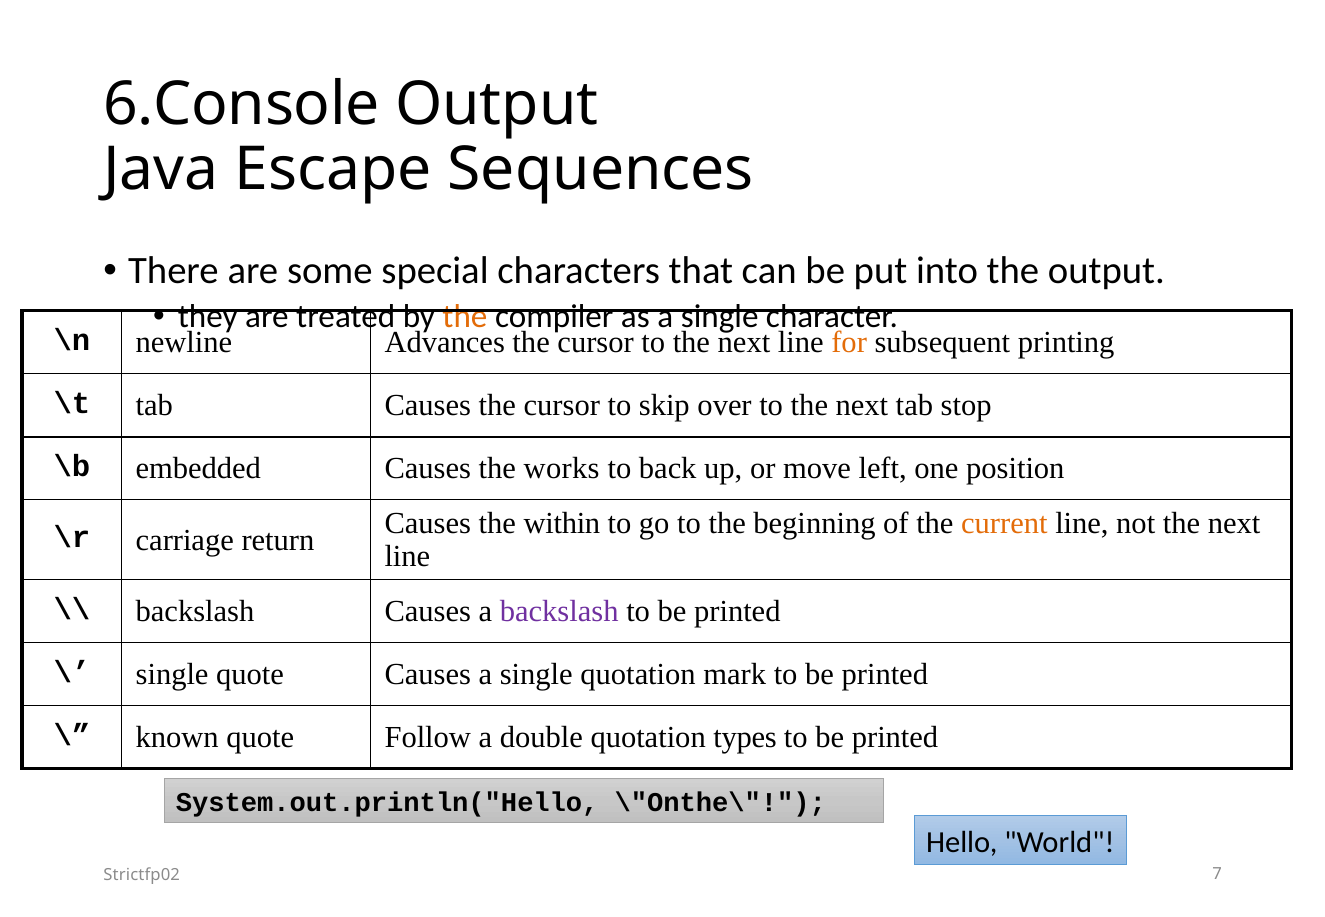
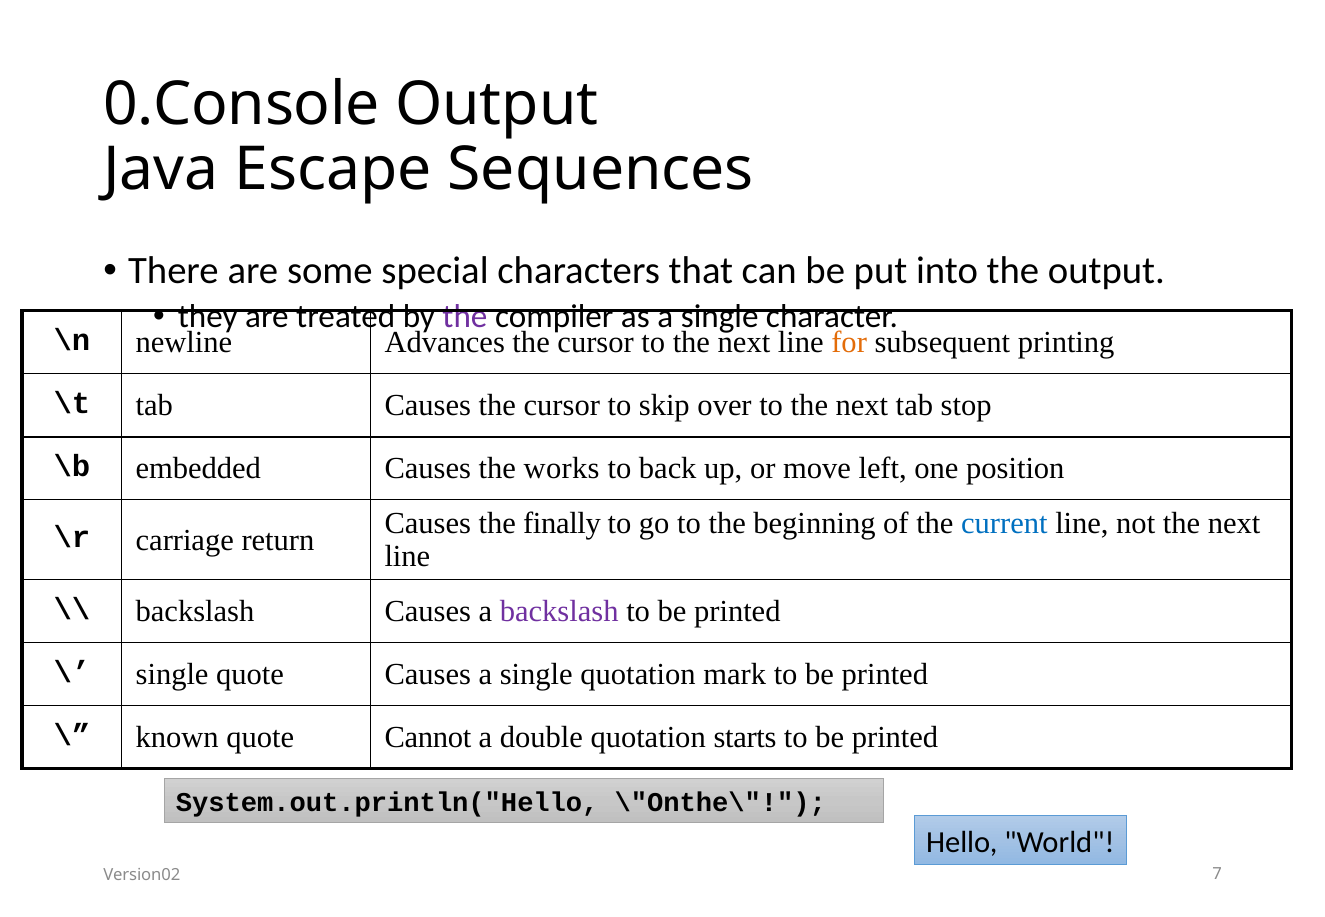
6.Console: 6.Console -> 0.Console (242, 104)
the colour: orange -> purple (465, 317)
within: within -> finally (562, 523)
current colour: orange -> blue (1004, 523)
Follow: Follow -> Cannot (428, 738)
types: types -> starts (745, 738)
Strictfp02: Strictfp02 -> Version02 (142, 876)
